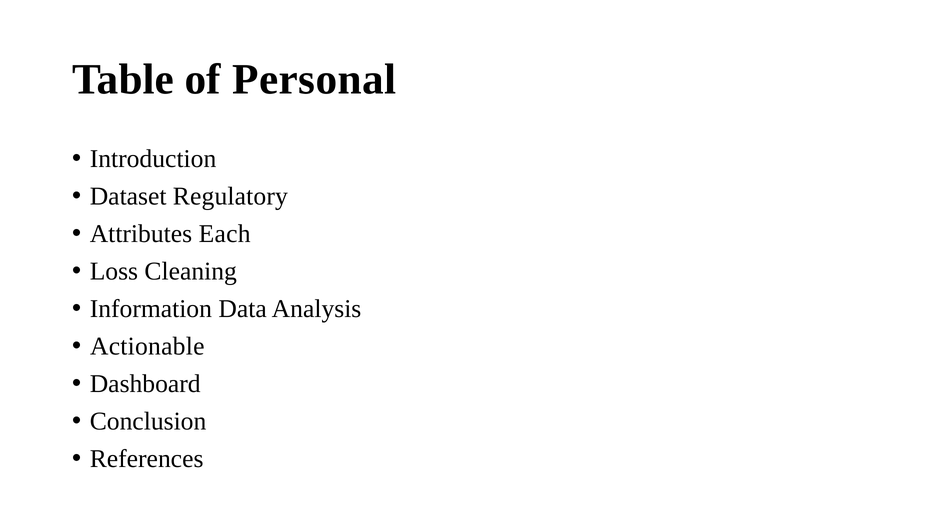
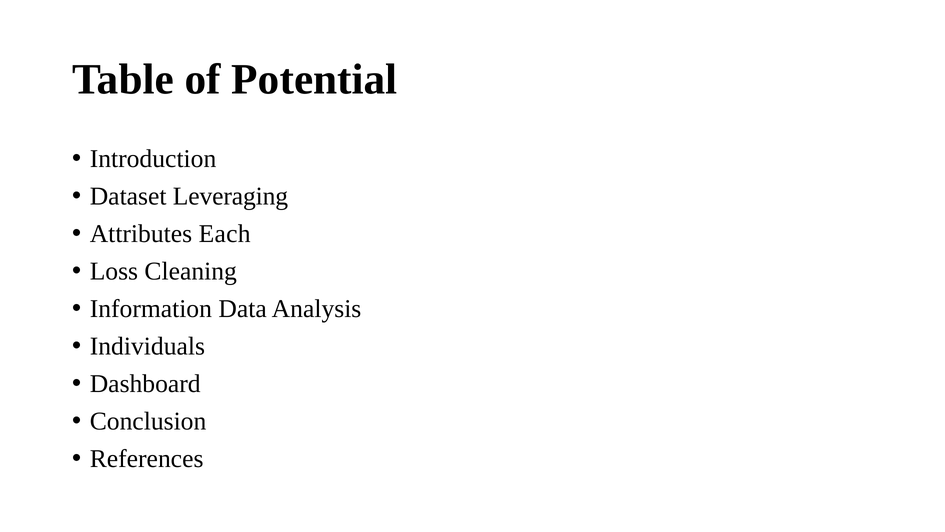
Personal: Personal -> Potential (314, 79)
Regulatory: Regulatory -> Leveraging (231, 196)
Actionable: Actionable -> Individuals (147, 346)
